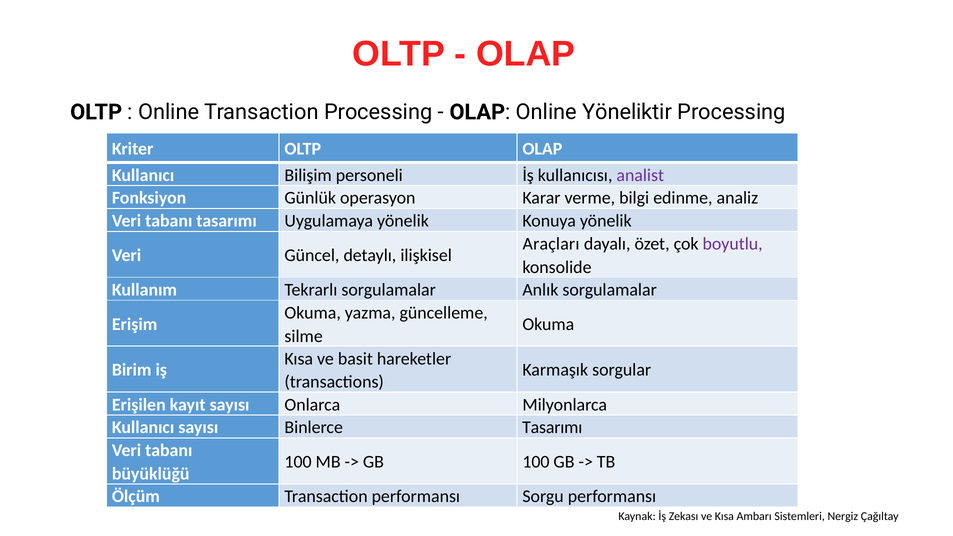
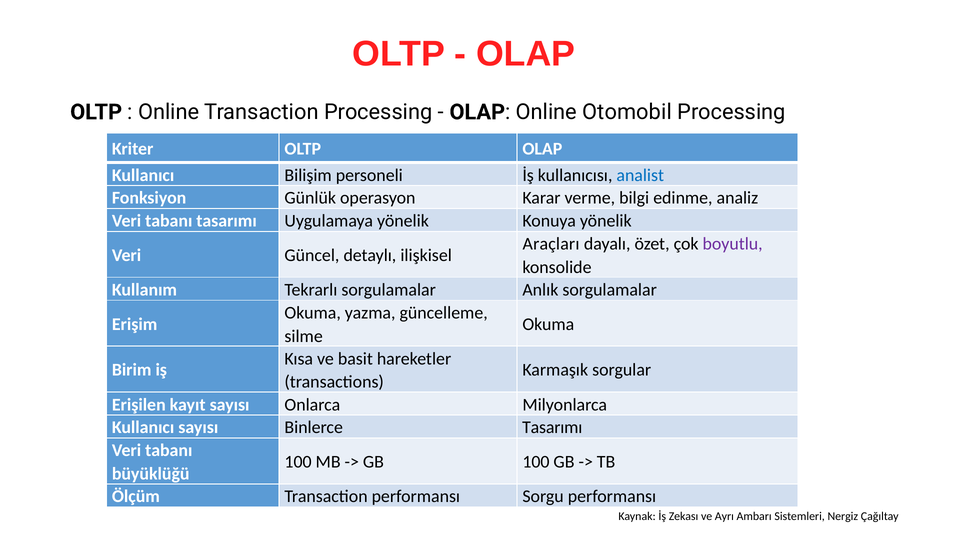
Yöneliktir: Yöneliktir -> Otomobil (627, 112)
analist colour: purple -> blue (640, 175)
ve Kısa: Kısa -> Ayrı (724, 516)
